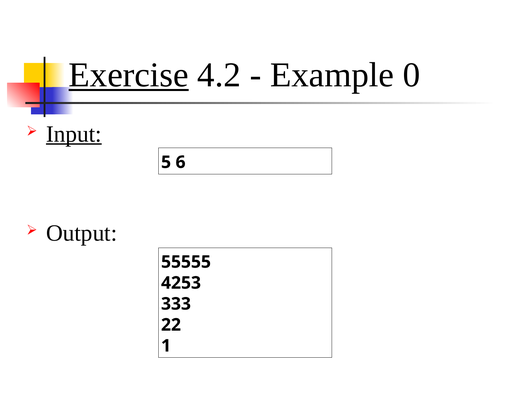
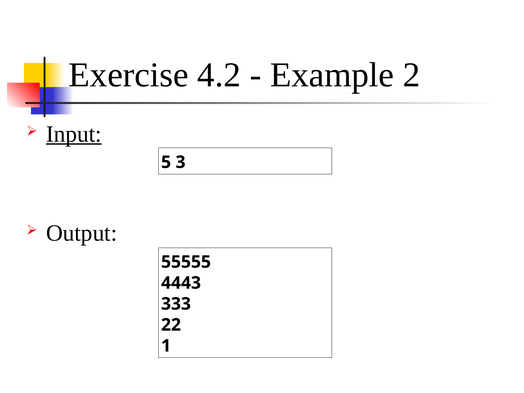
Exercise underline: present -> none (129, 75)
0: 0 -> 2 (412, 75)
6: 6 -> 3 (181, 162)
4253: 4253 -> 4443 (181, 283)
